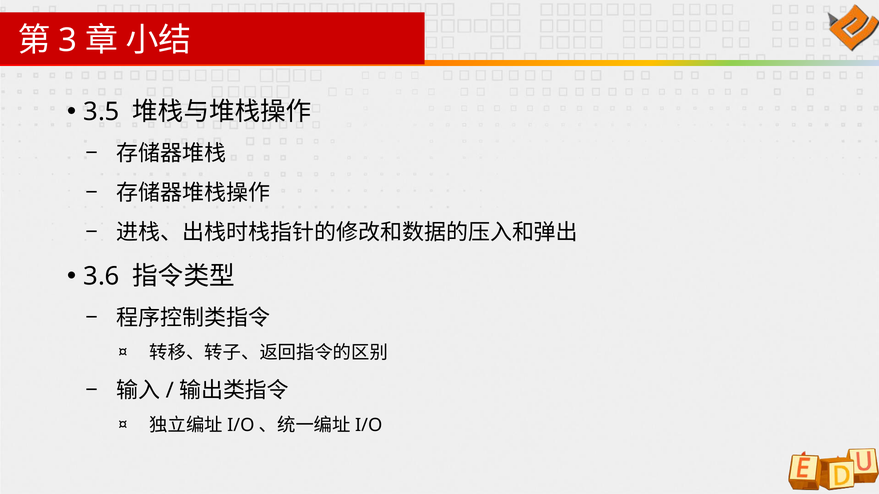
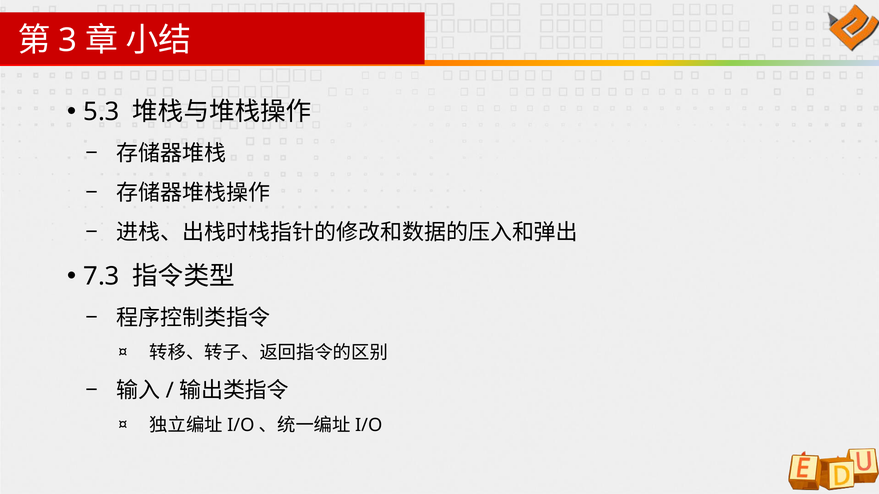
3.5: 3.5 -> 5.3 (102, 112)
3.6: 3.6 -> 7.3 (102, 277)
